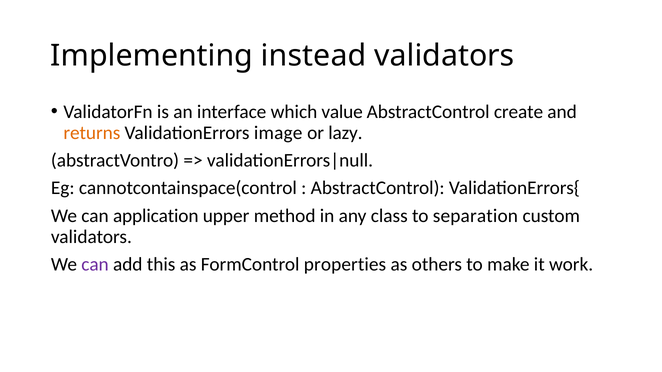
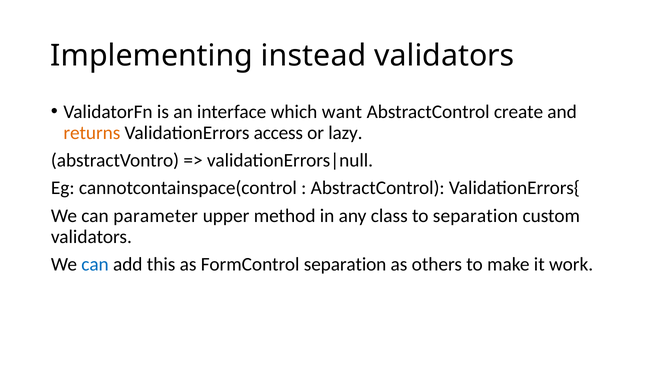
value: value -> want (342, 112)
image: image -> access (278, 133)
application: application -> parameter (156, 216)
can colour: purple -> blue (95, 265)
FormControl properties: properties -> separation (345, 265)
